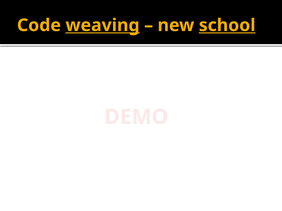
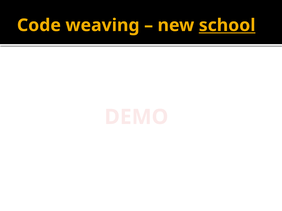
weaving underline: present -> none (103, 25)
